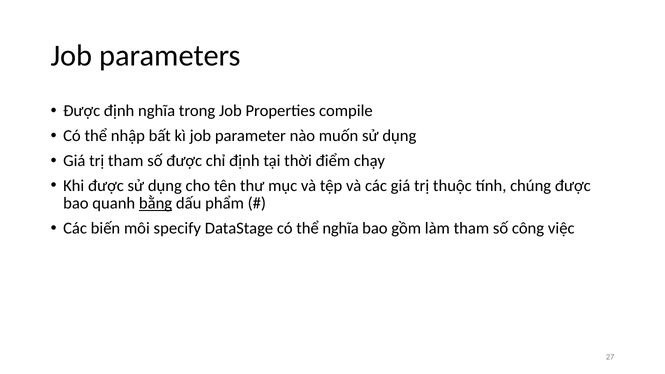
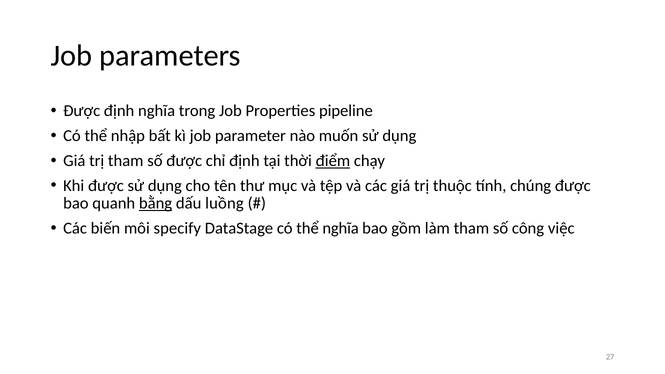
compile: compile -> pipeline (346, 111)
điểm underline: none -> present (333, 161)
phẩm: phẩm -> luồng (224, 204)
